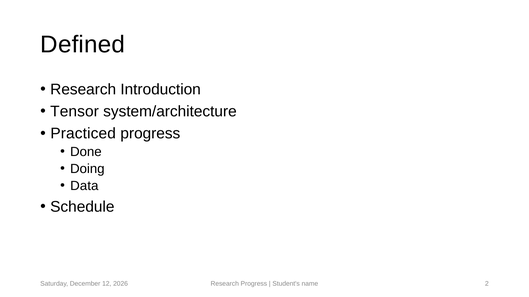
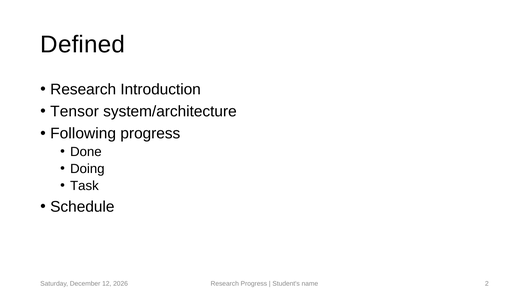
Practiced: Practiced -> Following (83, 134)
Data: Data -> Task (84, 186)
